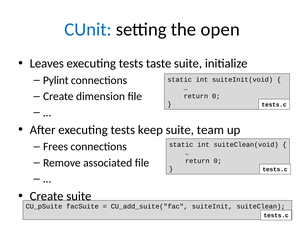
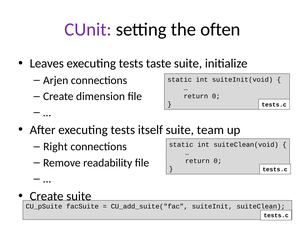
CUnit colour: blue -> purple (88, 30)
open: open -> often (220, 30)
Pylint: Pylint -> Arjen (56, 80)
keep: keep -> itself (150, 130)
Frees: Frees -> Right (55, 147)
associated: associated -> readability (108, 163)
